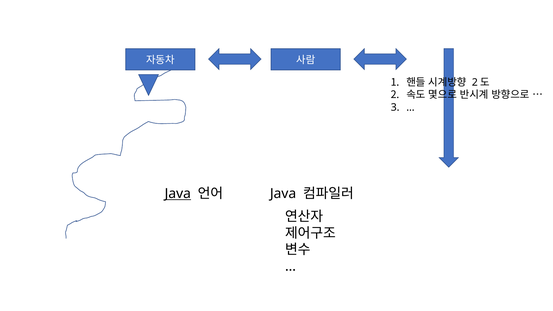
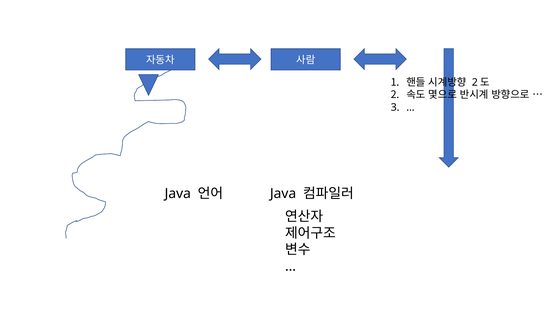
Java underline: present -> none (178, 194)
